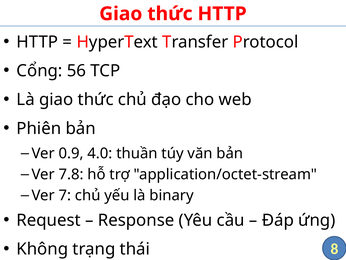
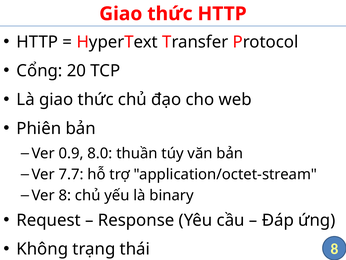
56: 56 -> 20 (76, 71)
4.0: 4.0 -> 8.0 (100, 153)
7.8: 7.8 -> 7.7 (71, 174)
Ver 7: 7 -> 8 (65, 195)
